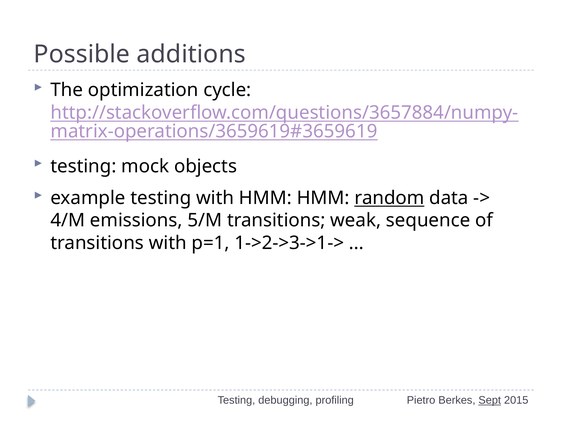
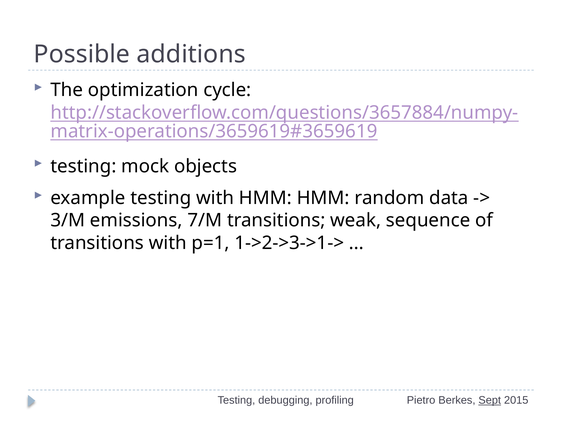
random underline: present -> none (389, 198)
4/M: 4/M -> 3/M (68, 221)
5/M: 5/M -> 7/M (205, 221)
